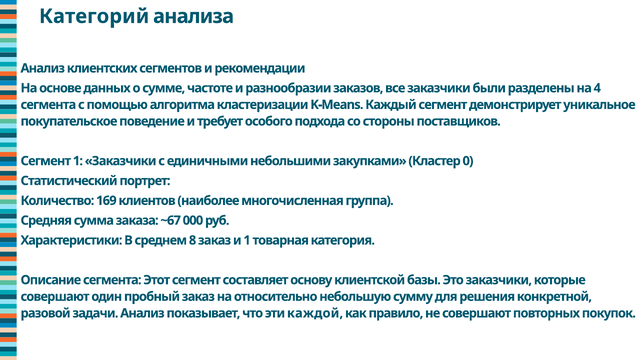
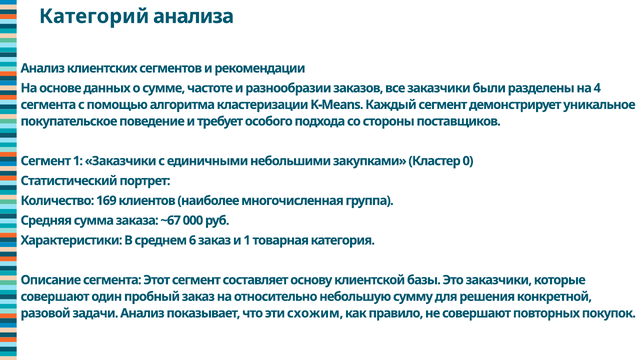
8: 8 -> 6 (193, 240)
каждой: каждой -> схожим (315, 313)
